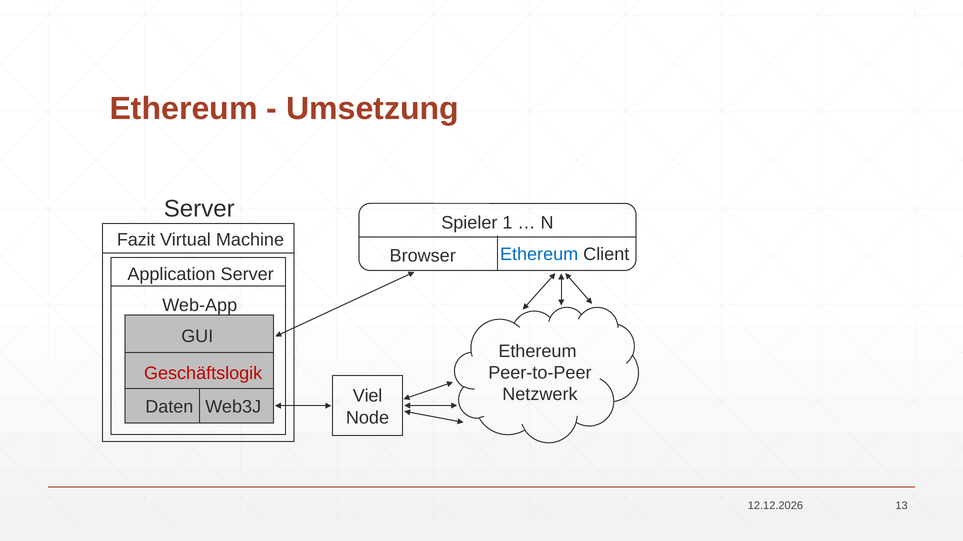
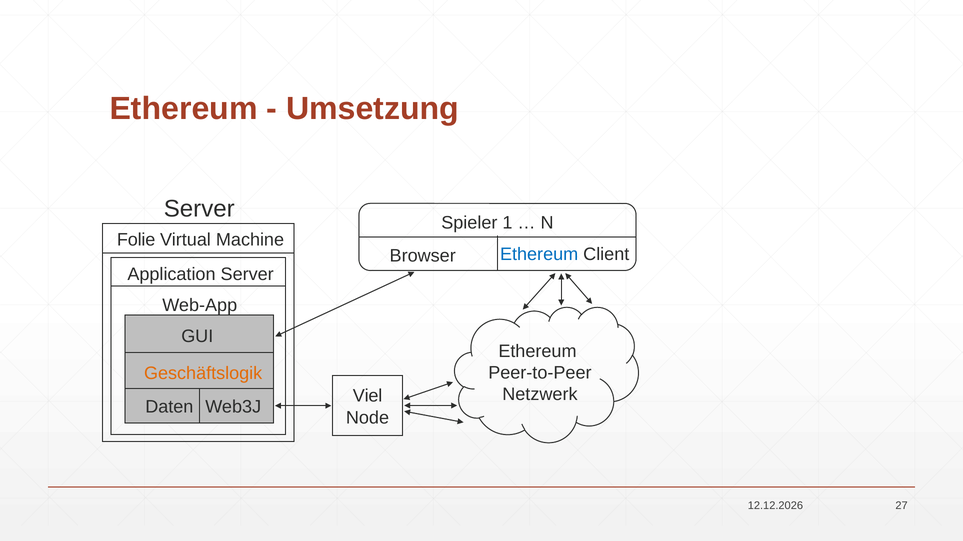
Fazit: Fazit -> Folie (136, 240)
Geschäftslogik colour: red -> orange (203, 374)
13: 13 -> 27 (902, 506)
